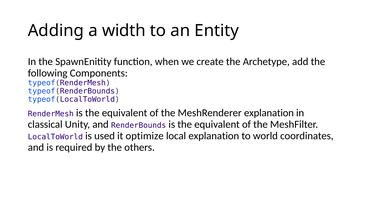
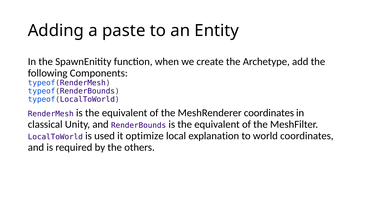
width: width -> paste (124, 31)
MeshRenderer explanation: explanation -> coordinates (269, 113)
